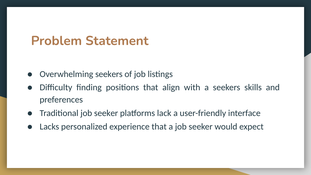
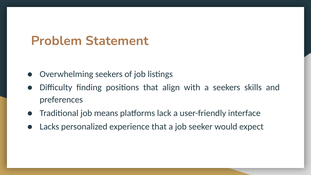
Traditional job seeker: seeker -> means (106, 113)
